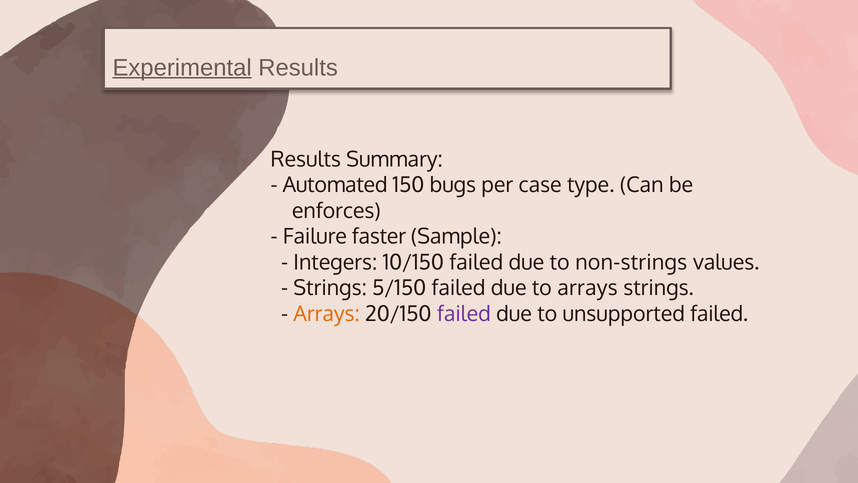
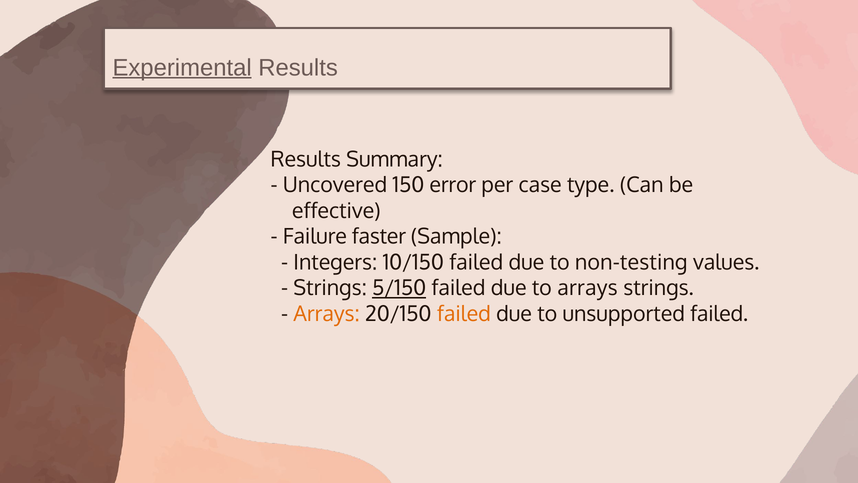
Automated: Automated -> Uncovered (335, 185)
bugs: bugs -> error (453, 185)
enforces: enforces -> effective (336, 211)
non-strings: non-strings -> non-testing (631, 262)
5/150 underline: none -> present (399, 288)
failed colour: purple -> orange (464, 314)
